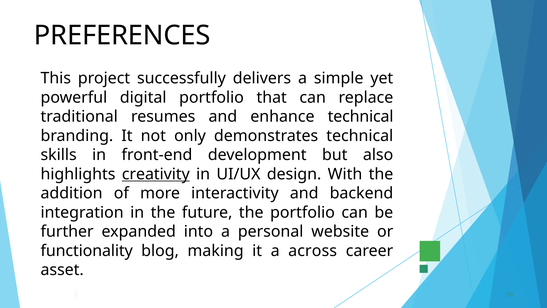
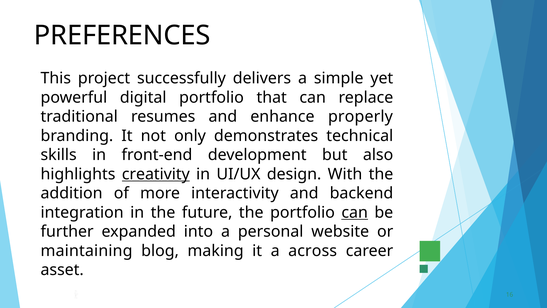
enhance technical: technical -> properly (360, 117)
can underline: none -> present (355, 212)
functionality: functionality -> maintaining (87, 251)
